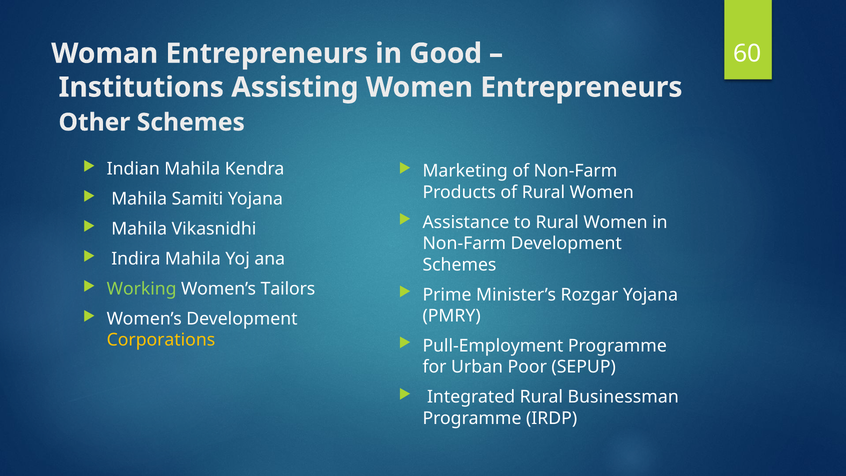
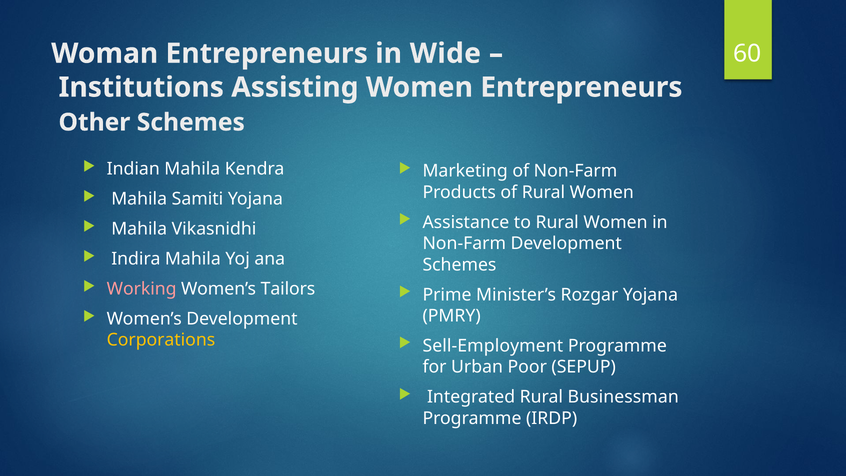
Good: Good -> Wide (445, 53)
Working colour: light green -> pink (142, 289)
Pull-Employment: Pull-Employment -> Sell-Employment (493, 346)
